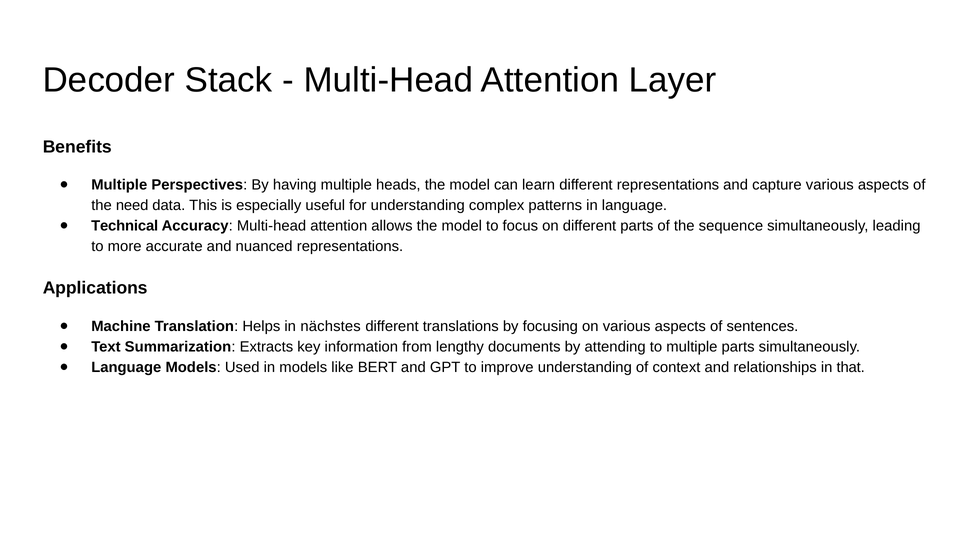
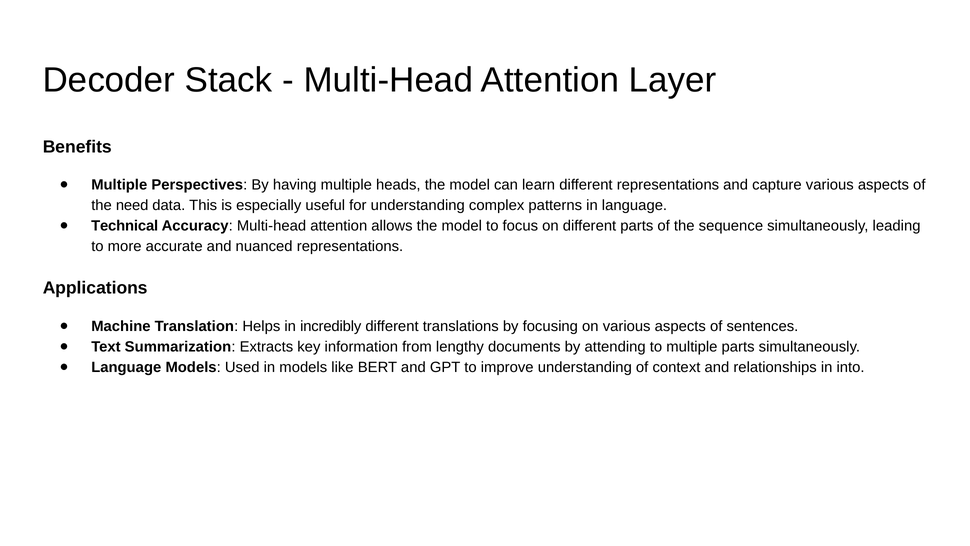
nächstes: nächstes -> incredibly (331, 326)
that: that -> into (851, 367)
